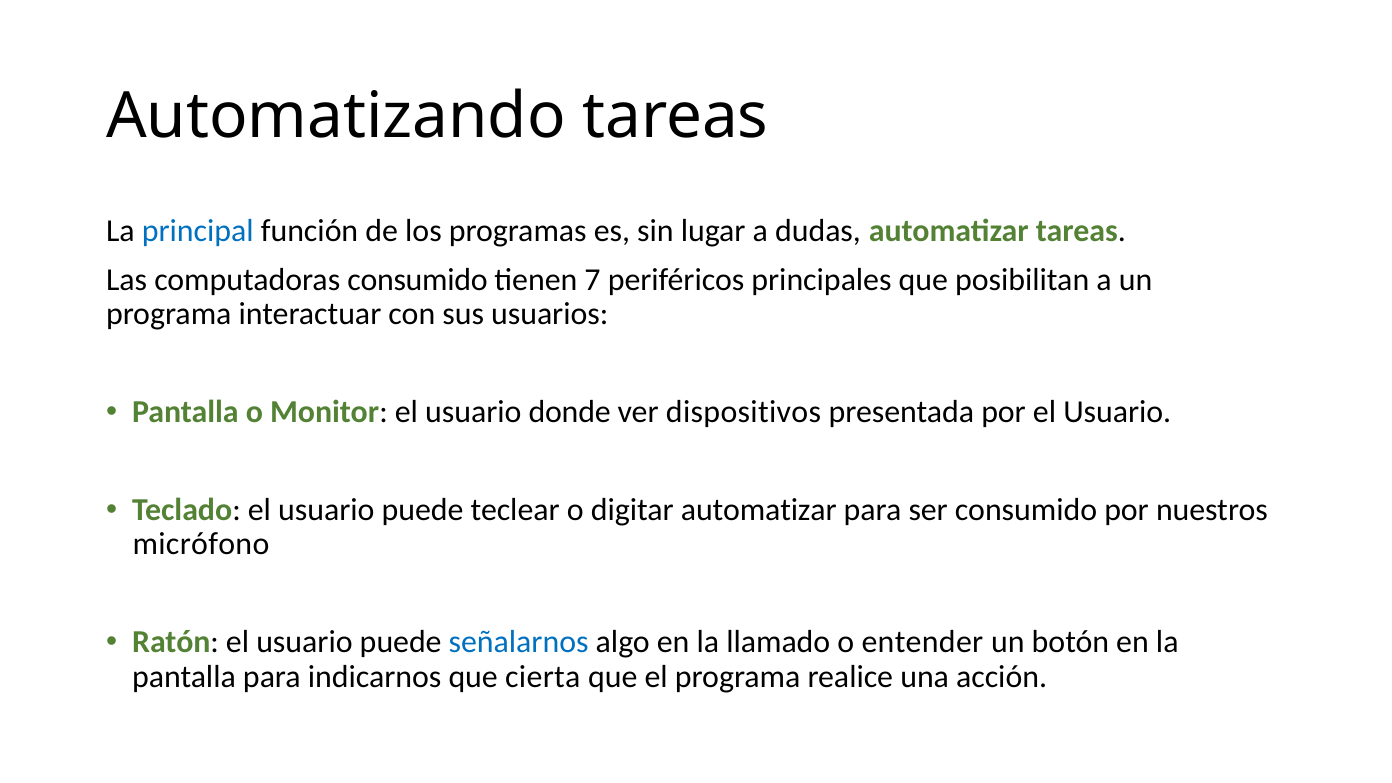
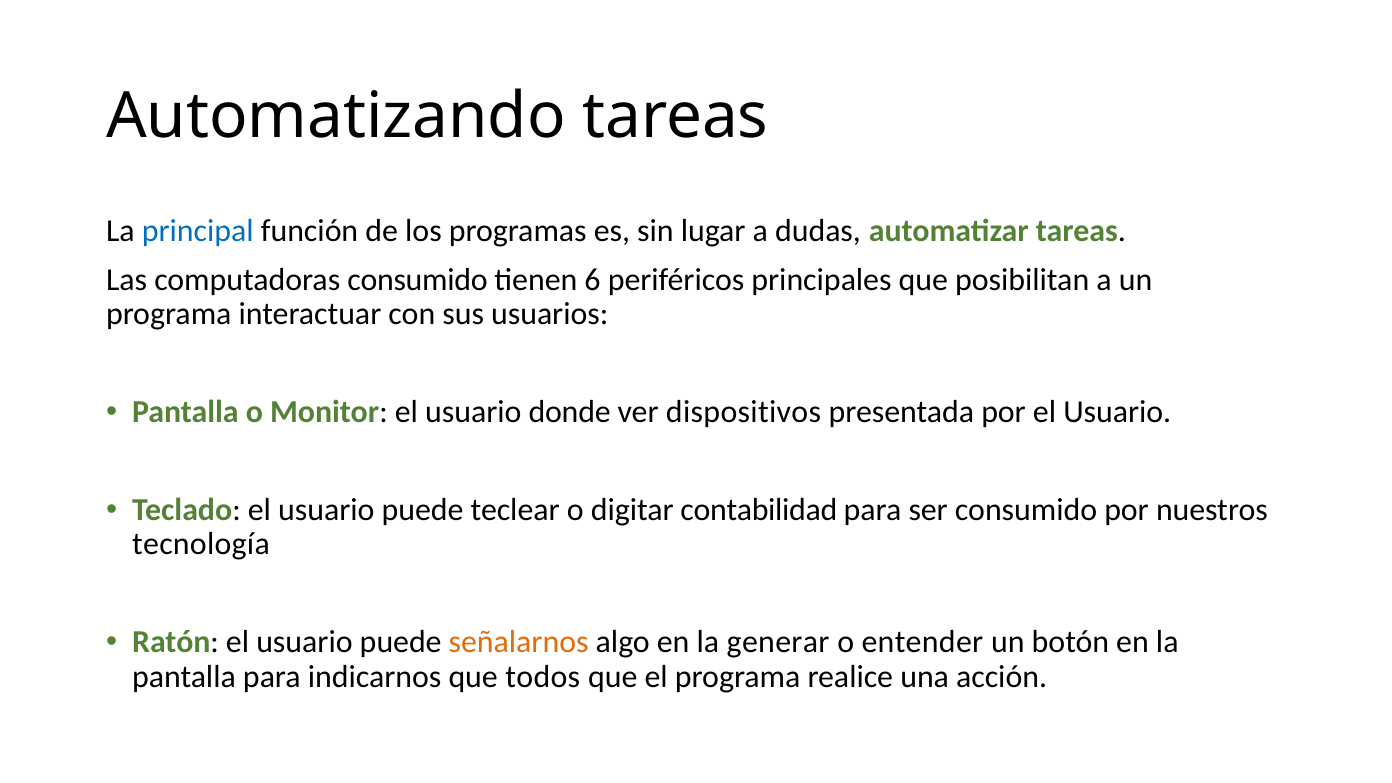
7: 7 -> 6 (592, 280)
digitar automatizar: automatizar -> contabilidad (759, 510)
micrófono: micrófono -> tecnología (201, 544)
señalarnos colour: blue -> orange (519, 642)
llamado: llamado -> generar (778, 642)
cierta: cierta -> todos (543, 677)
